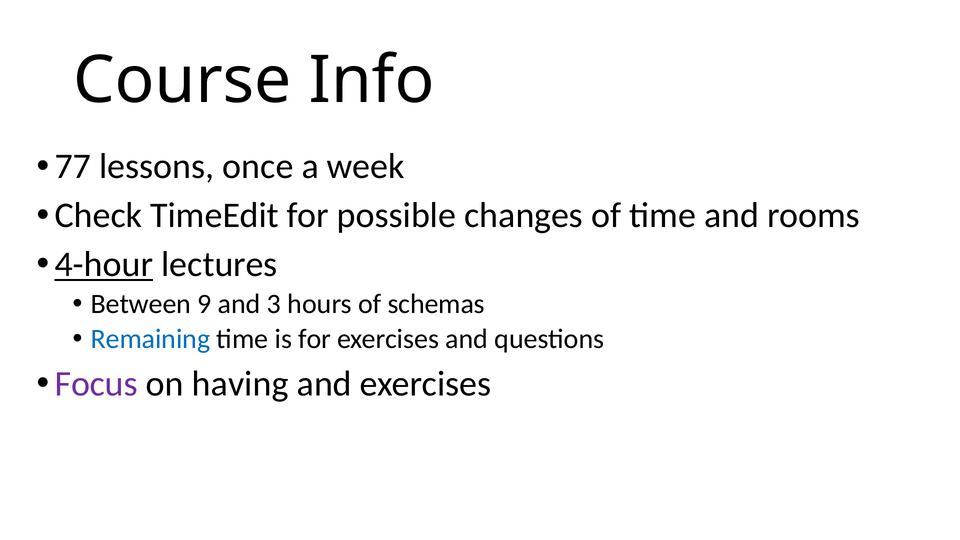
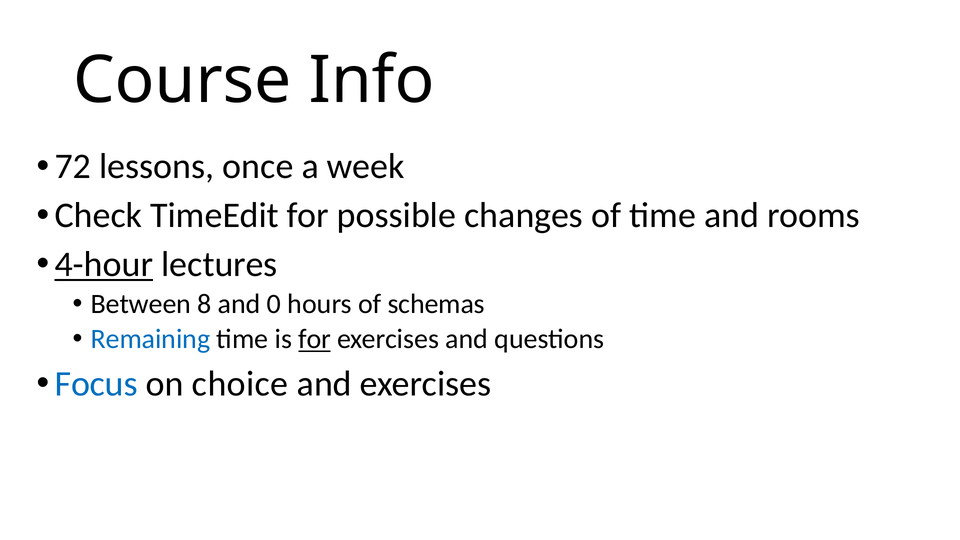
77: 77 -> 72 (73, 167)
9: 9 -> 8 (204, 304)
3: 3 -> 0 (274, 304)
for underline: none -> present (315, 339)
Focus colour: purple -> blue (96, 384)
having: having -> choice (240, 384)
